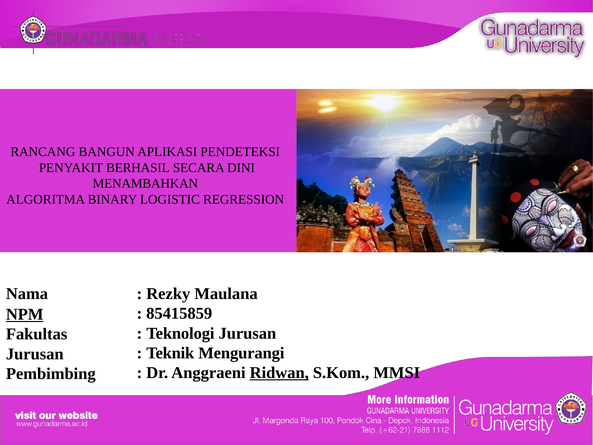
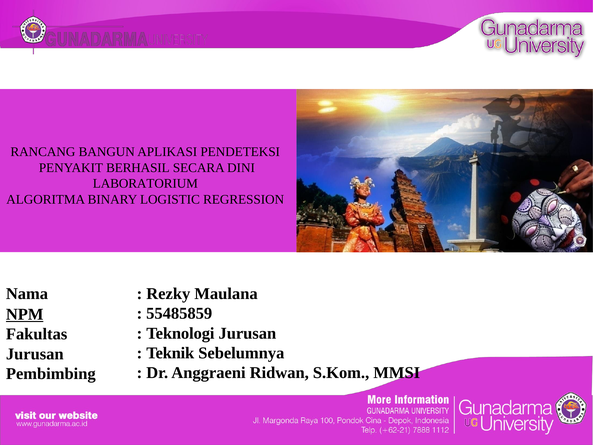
MENAMBAHKAN: MENAMBAHKAN -> LABORATORIUM (145, 183)
85415859: 85415859 -> 55485859 (179, 313)
Mengurangi: Mengurangi -> Sebelumnya (241, 353)
Ridwan underline: present -> none (279, 373)
